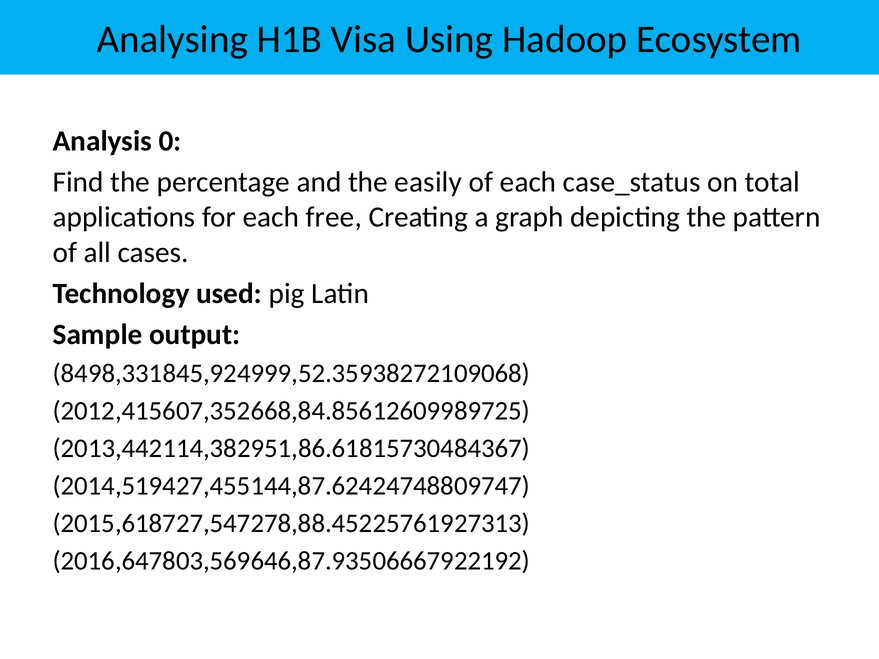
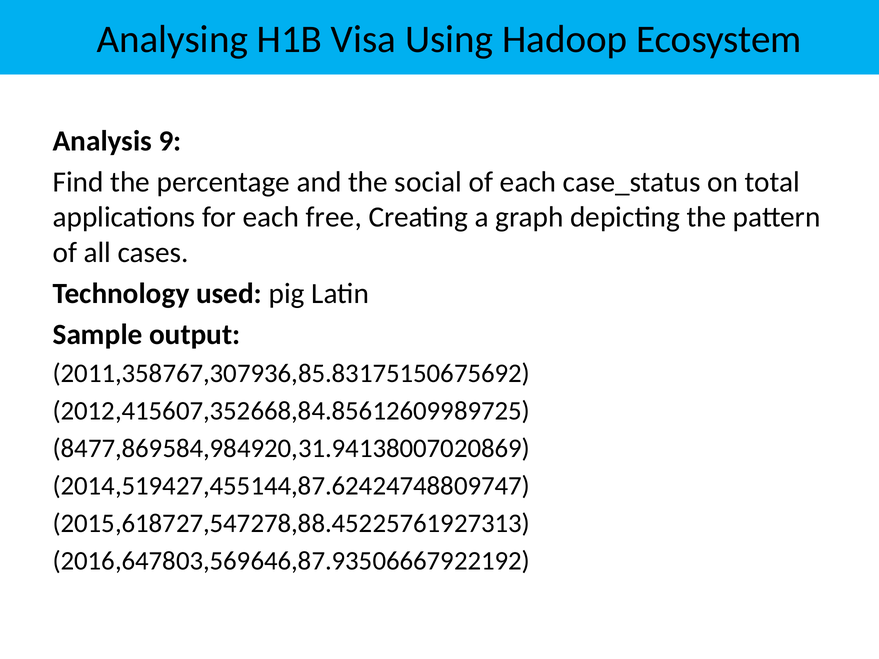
0: 0 -> 9 (170, 141)
easily: easily -> social (428, 182)
8498,331845,924999,52.35938272109068: 8498,331845,924999,52.35938272109068 -> 2011,358767,307936,85.83175150675692 (291, 373)
2013,442114,382951,86.61815730484367: 2013,442114,382951,86.61815730484367 -> 8477,869584,984920,31.94138007020869 (291, 449)
